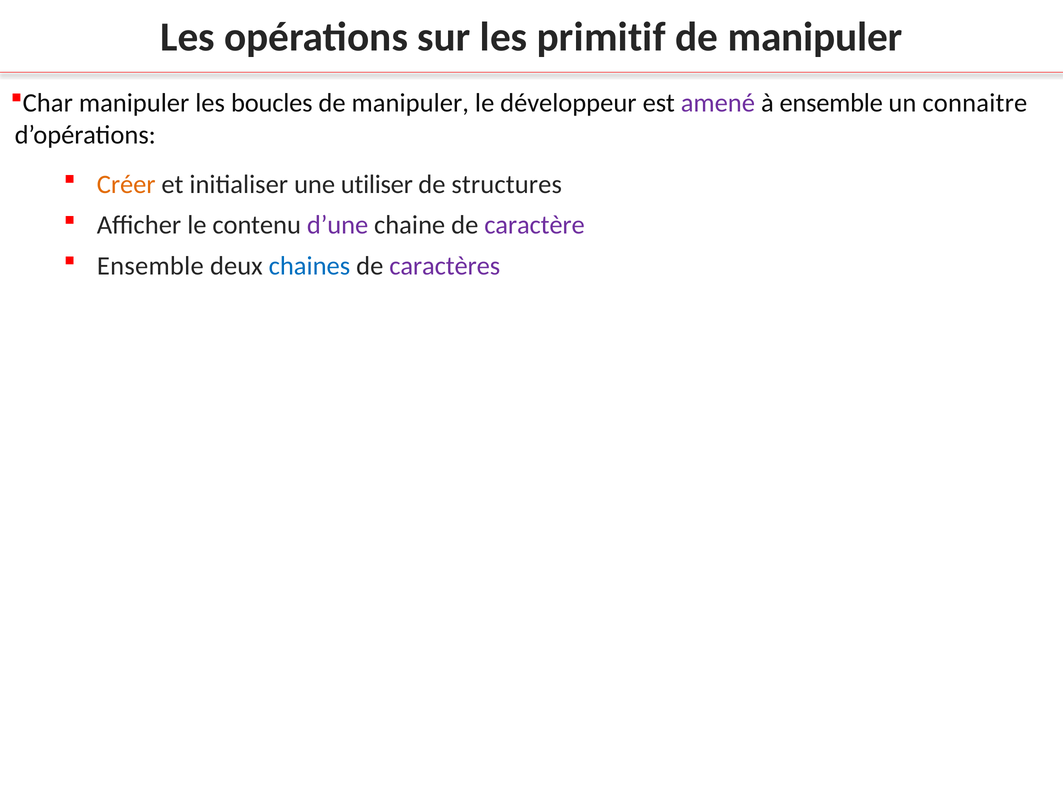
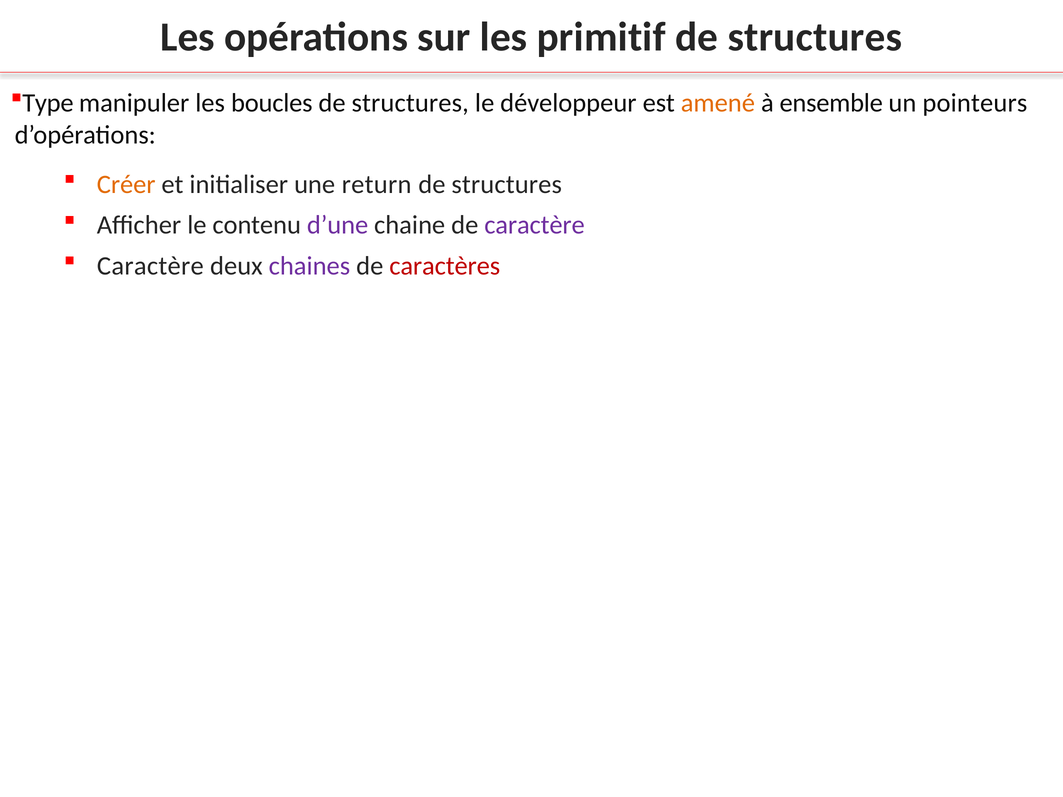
manipuler: manipuler -> structures (815, 37)
Char: Char -> Type (48, 103)
manipuler: manipuler -> structures (410, 103)
amené colour: purple -> orange (718, 103)
connaitre: connaitre -> pointeurs (975, 103)
utiliser: utiliser -> return (377, 184)
Ensemble: Ensemble -> Caractère (150, 266)
chaines colour: blue -> purple (309, 266)
caractères colour: purple -> red (445, 266)
